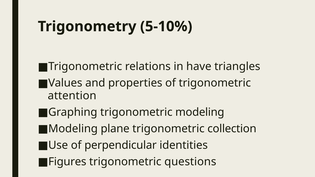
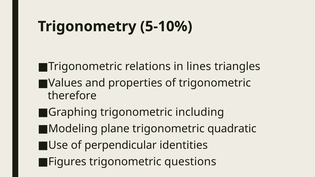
have: have -> lines (199, 67)
attention: attention -> therefore (72, 96)
trigonometric modeling: modeling -> including (200, 112)
collection: collection -> quadratic (232, 129)
